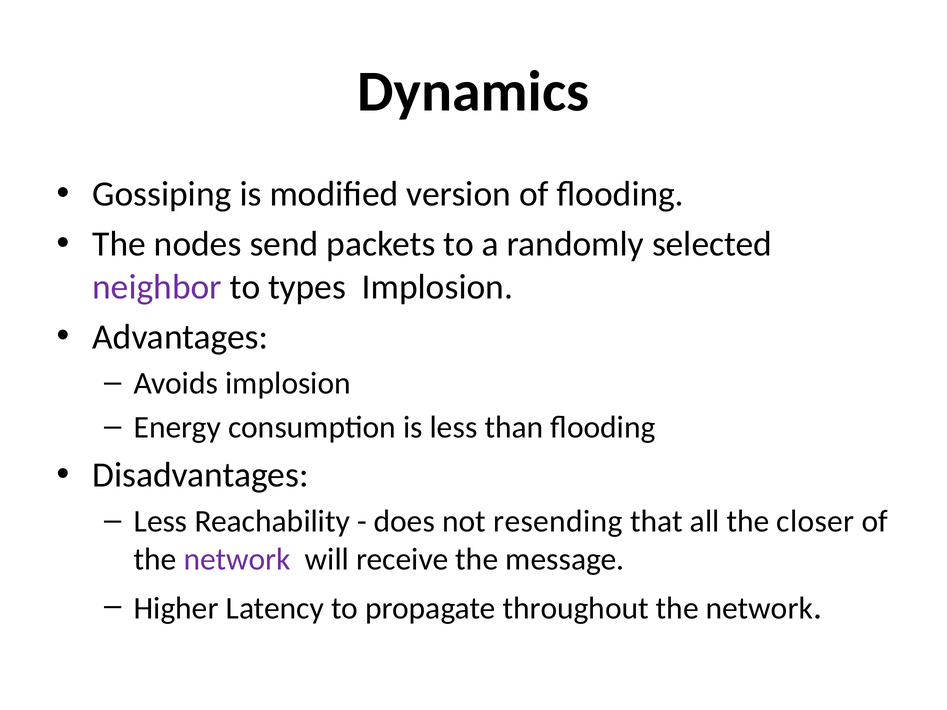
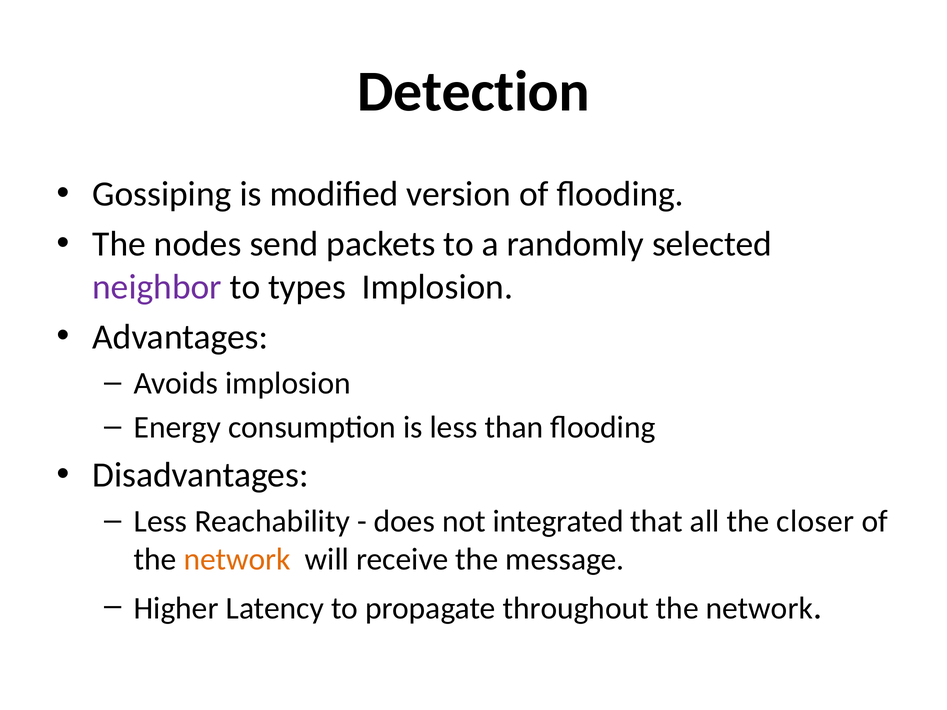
Dynamics: Dynamics -> Detection (473, 92)
resending: resending -> integrated (558, 522)
network colour: purple -> orange (237, 560)
